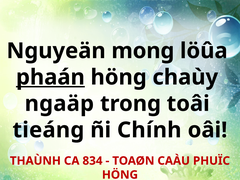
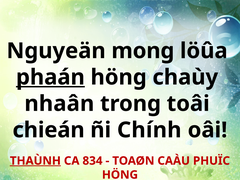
ngaäp: ngaäp -> nhaân (59, 104)
tieáng: tieáng -> chieán (49, 130)
THAÙNH underline: none -> present (35, 161)
